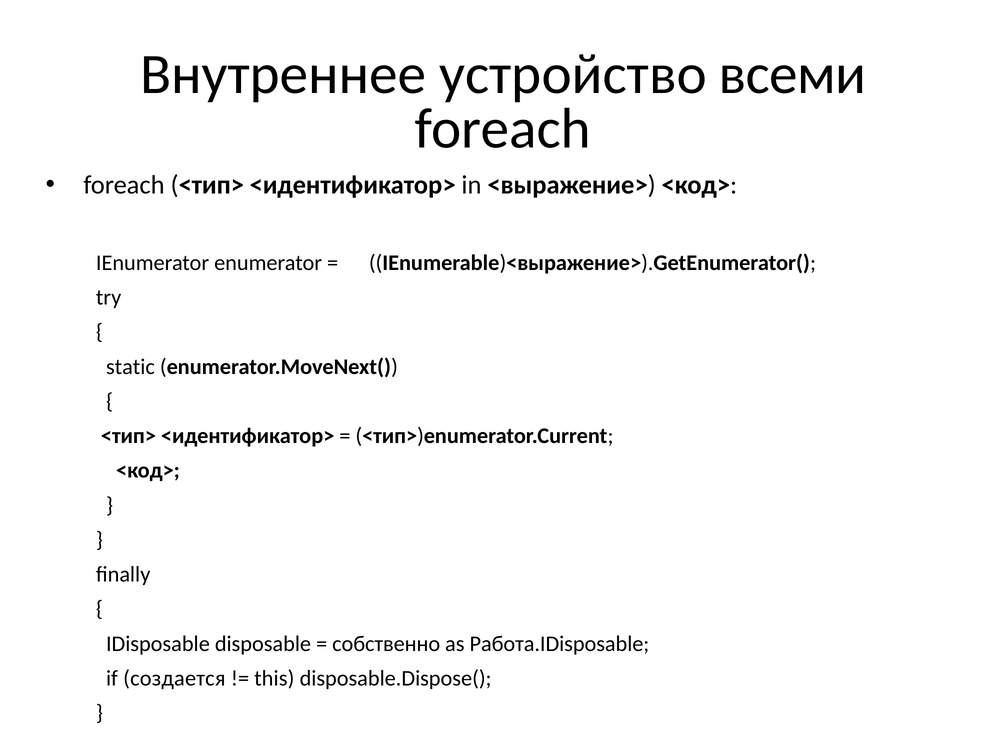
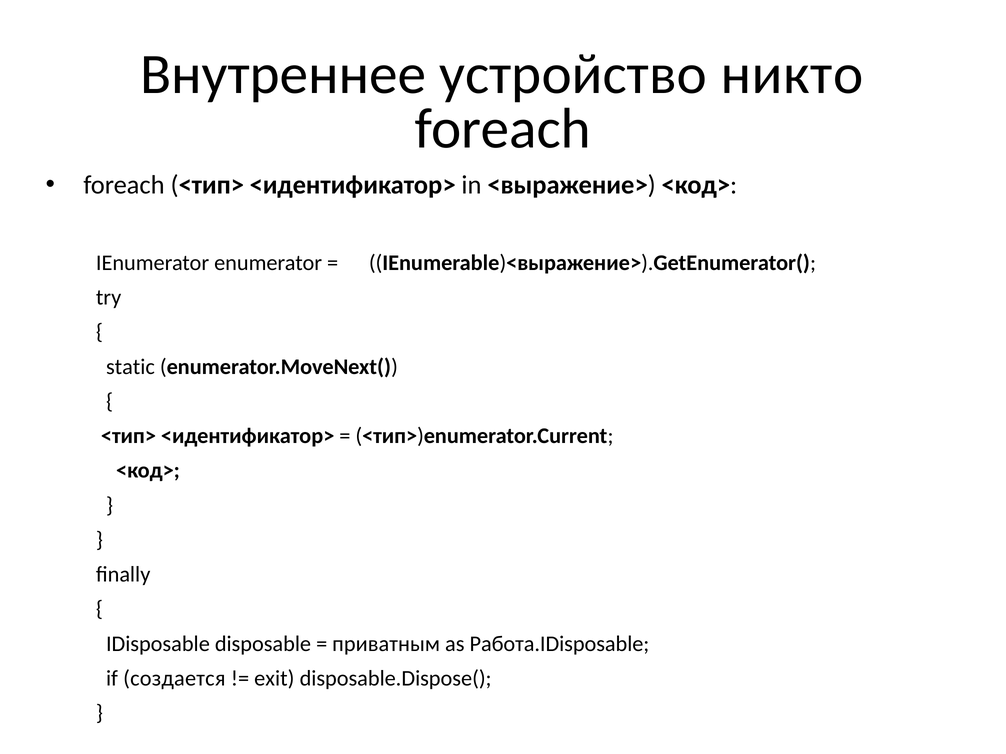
всеми: всеми -> никто (792, 74)
собственно: собственно -> приватным (386, 644)
this: this -> exit (274, 679)
